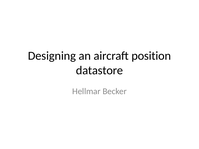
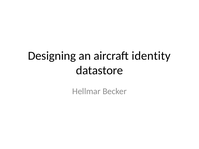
position: position -> identity (151, 56)
